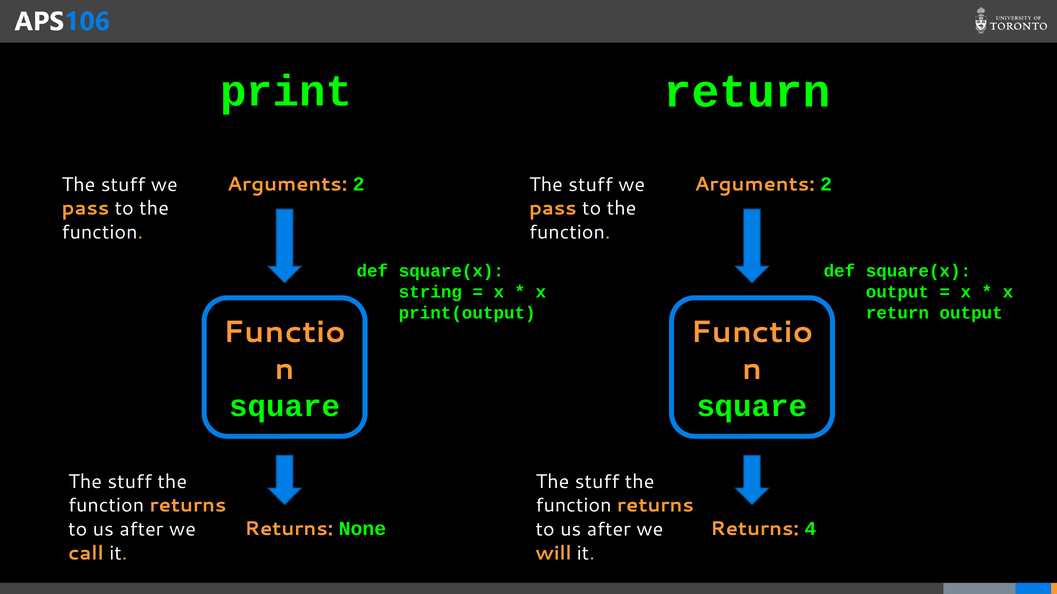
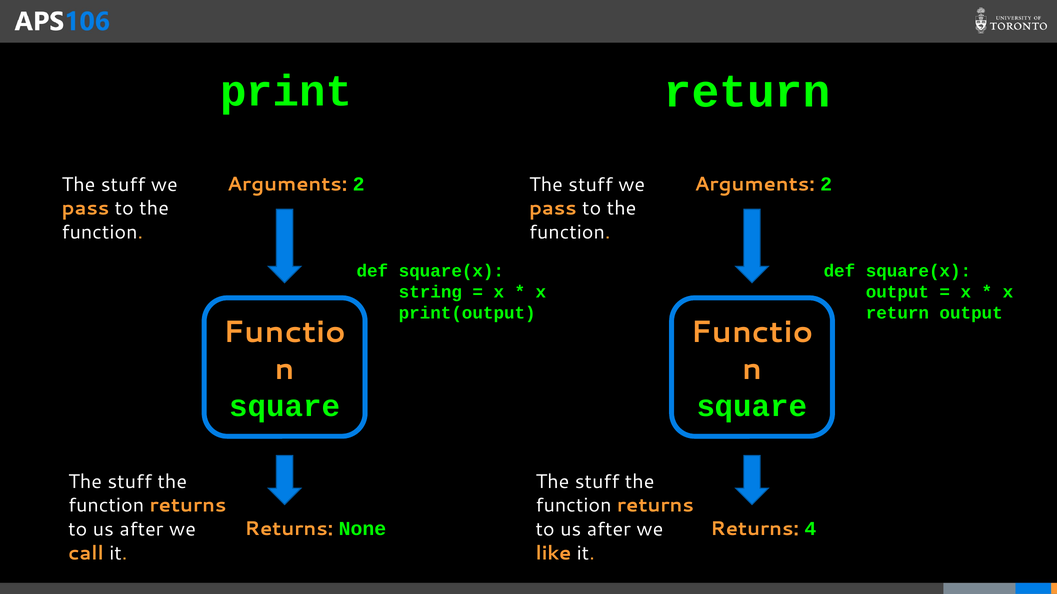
will: will -> like (553, 553)
